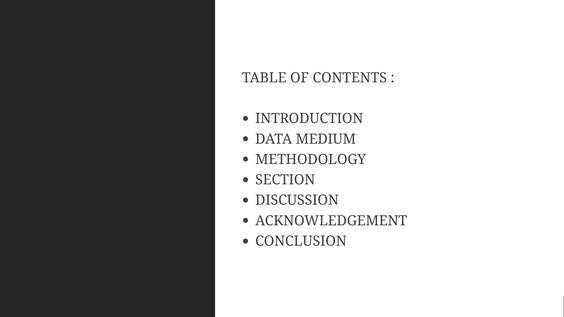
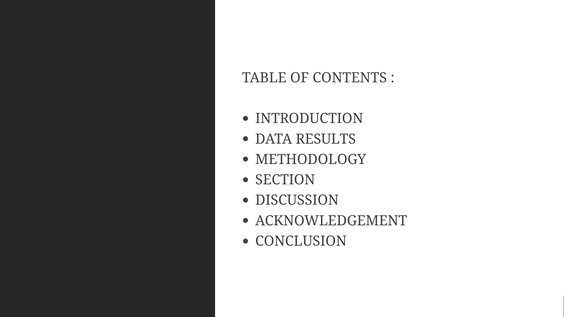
MEDIUM: MEDIUM -> RESULTS (326, 139)
